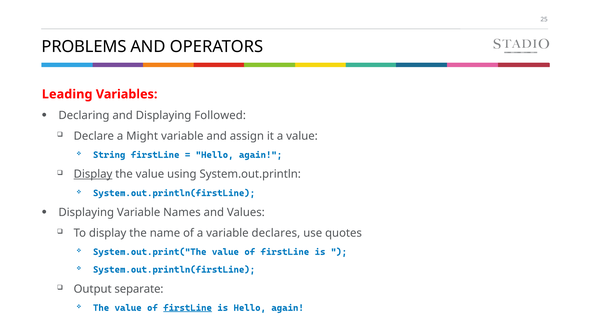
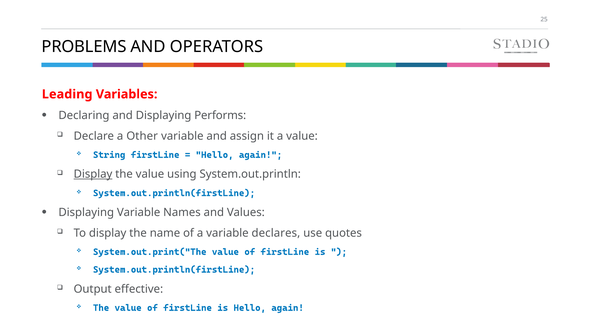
Followed: Followed -> Performs (220, 115)
Might: Might -> Other (142, 136)
separate: separate -> effective (139, 289)
firstLine underline: present -> none (188, 308)
